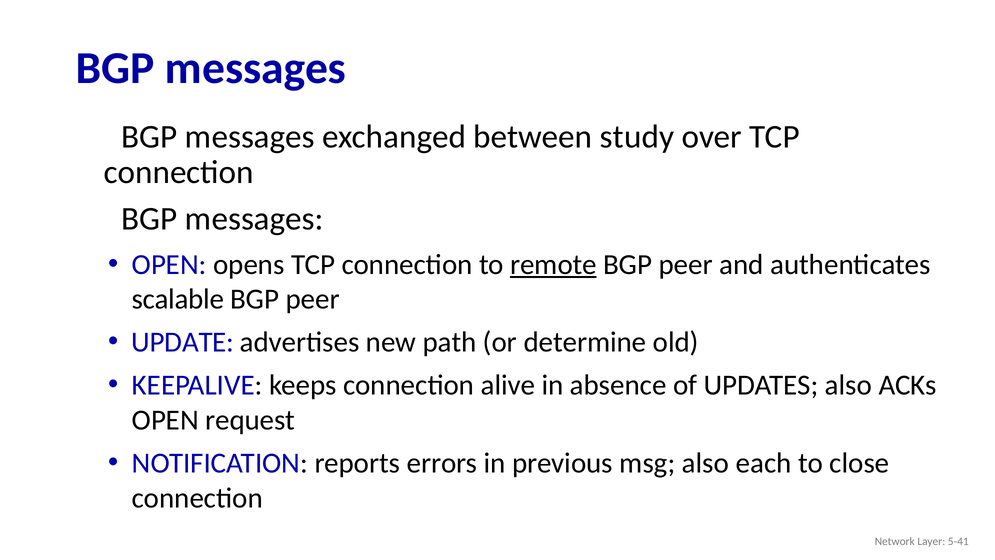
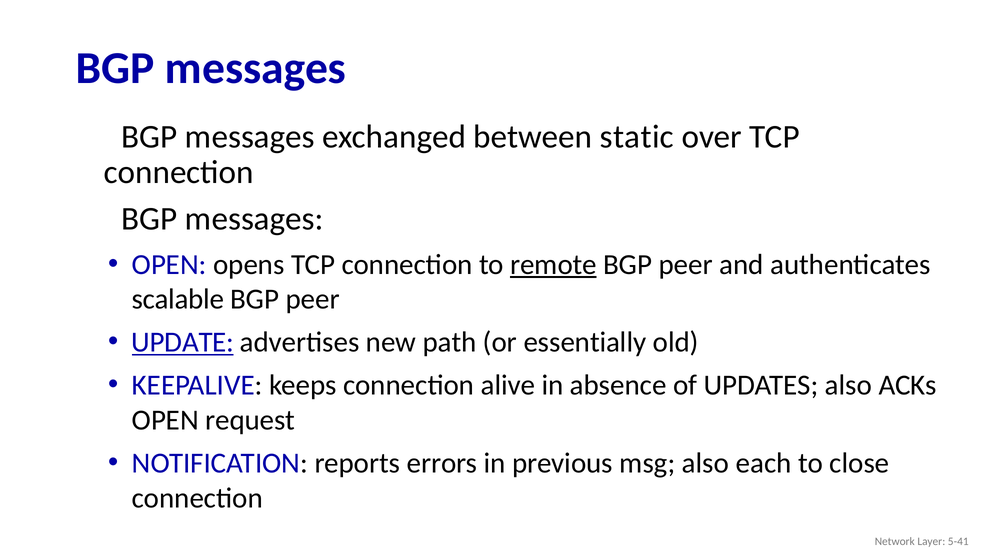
study: study -> static (637, 137)
UPDATE underline: none -> present (183, 342)
determine: determine -> essentially (585, 342)
